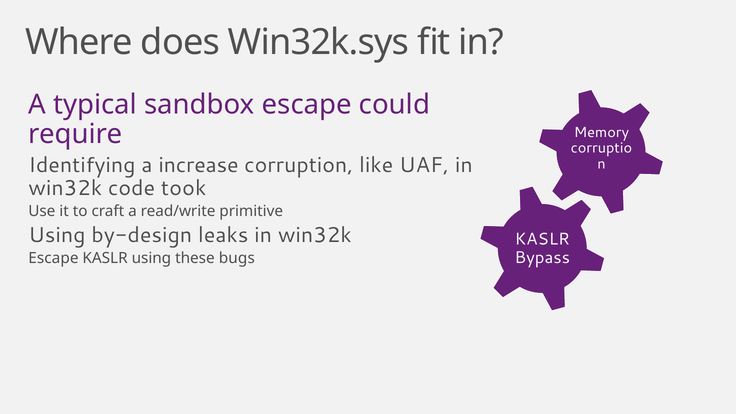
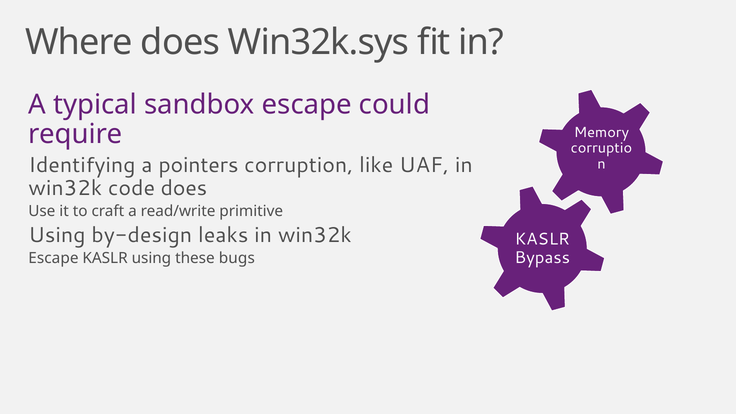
increase: increase -> pointers (198, 165)
code took: took -> does (184, 188)
